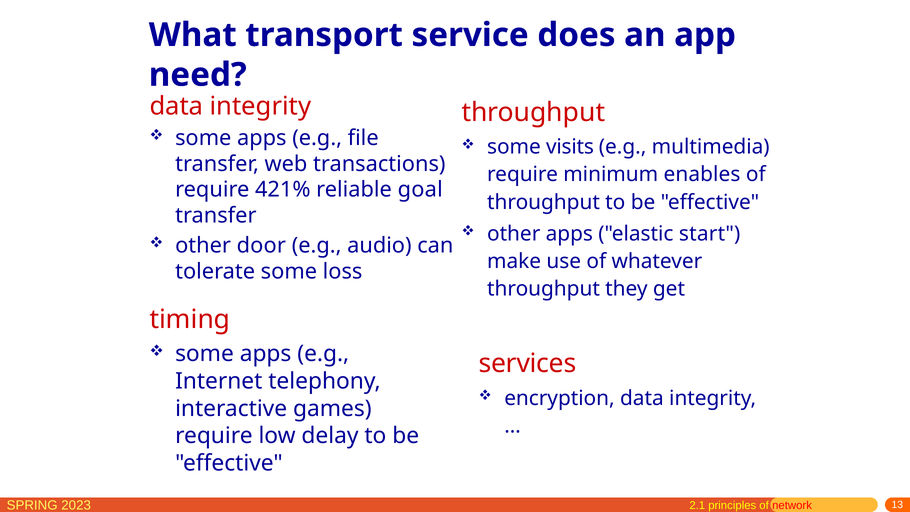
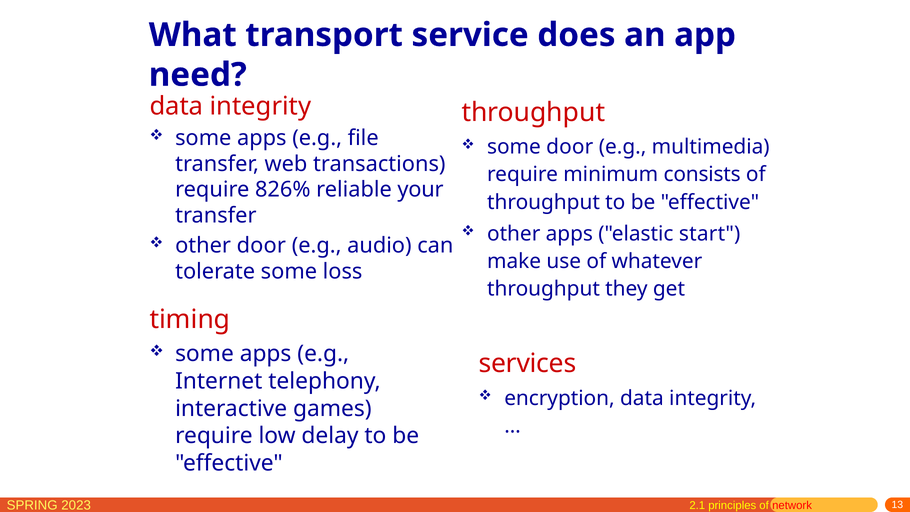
some visits: visits -> door (570, 147)
enables: enables -> consists (702, 175)
421%: 421% -> 826% (283, 190)
goal: goal -> your (420, 190)
